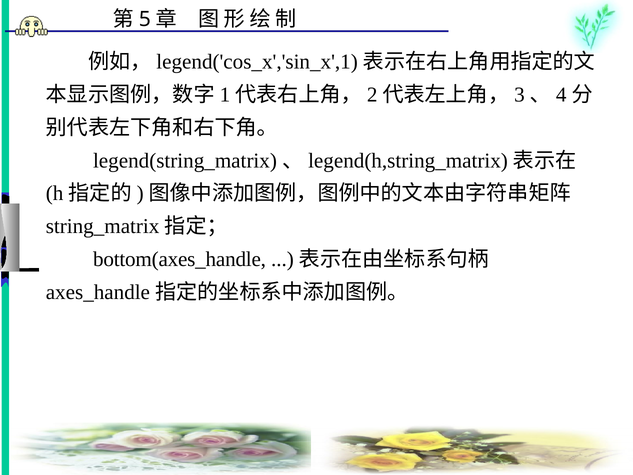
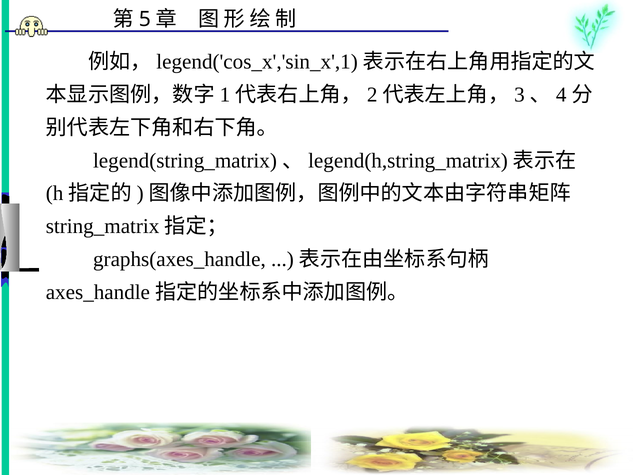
bottom(axes_handle: bottom(axes_handle -> graphs(axes_handle (179, 259)
